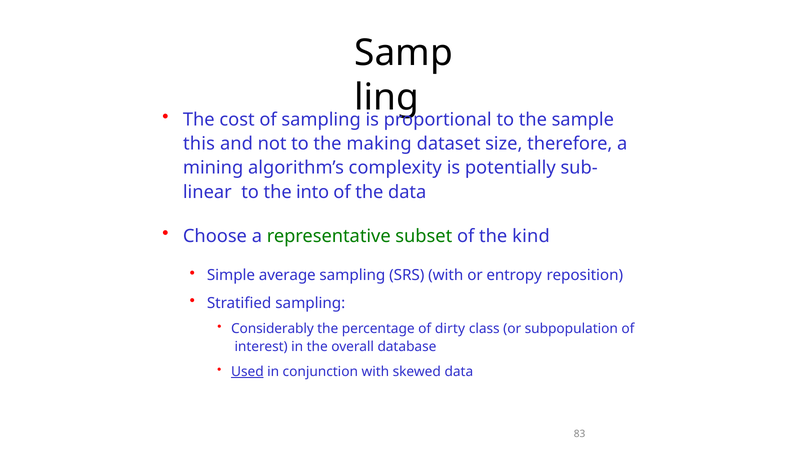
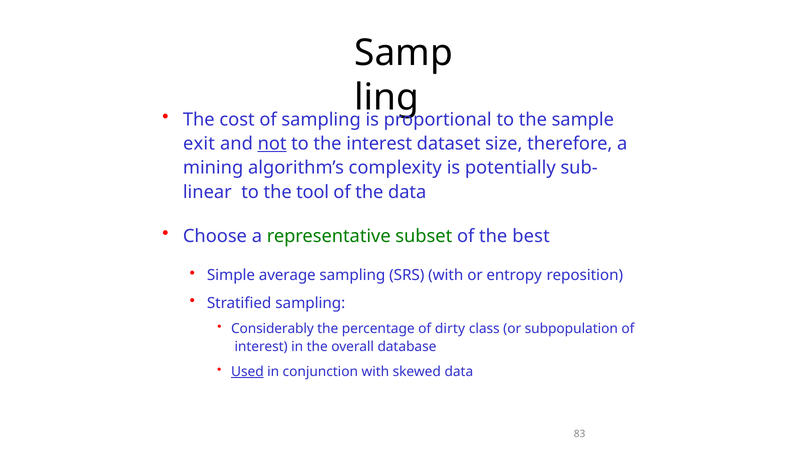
this: this -> exit (199, 144)
not underline: none -> present (272, 144)
the making: making -> interest (379, 144)
into: into -> tool (313, 192)
kind: kind -> best (531, 236)
